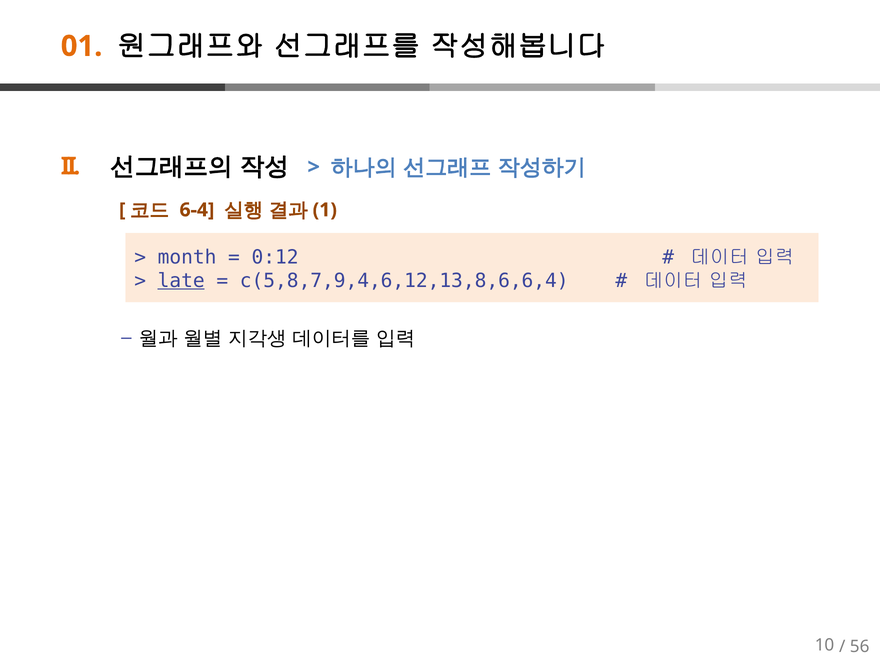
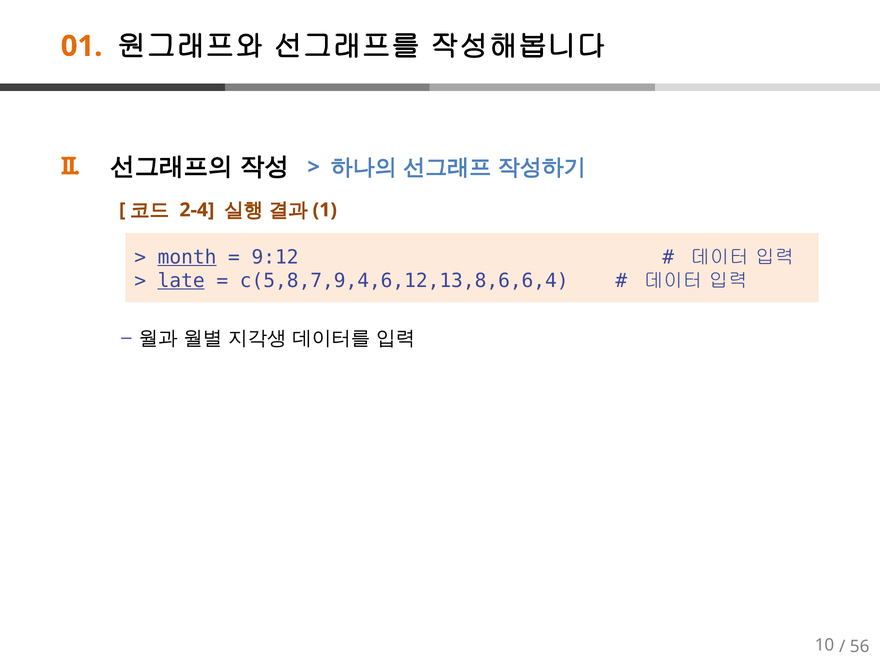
6-4: 6-4 -> 2-4 (197, 210)
month underline: none -> present (187, 257)
0:12: 0:12 -> 9:12 (275, 257)
